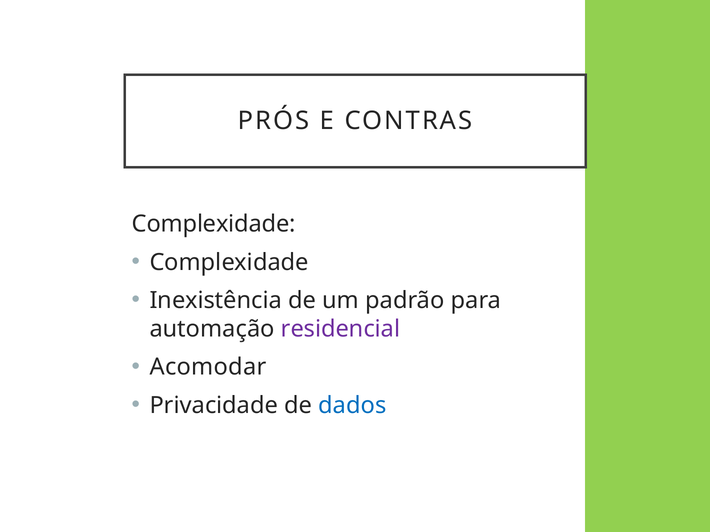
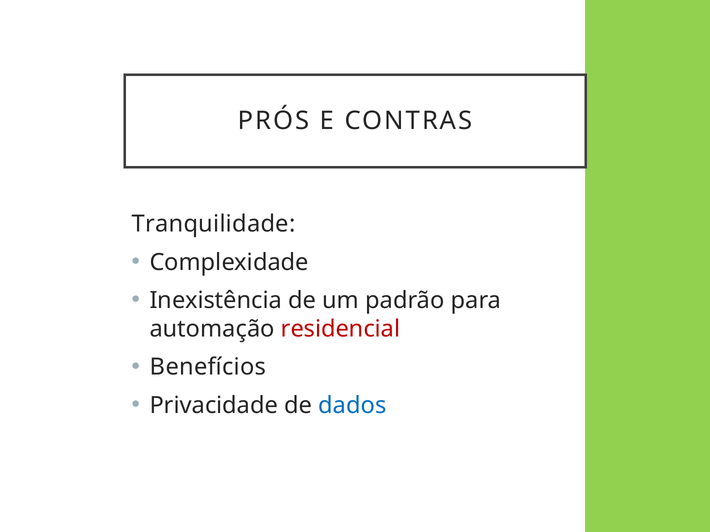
Complexidade: Complexidade -> Tranquilidade (214, 224)
residencial colour: purple -> red (341, 329)
Acomodar: Acomodar -> Benefícios (208, 367)
